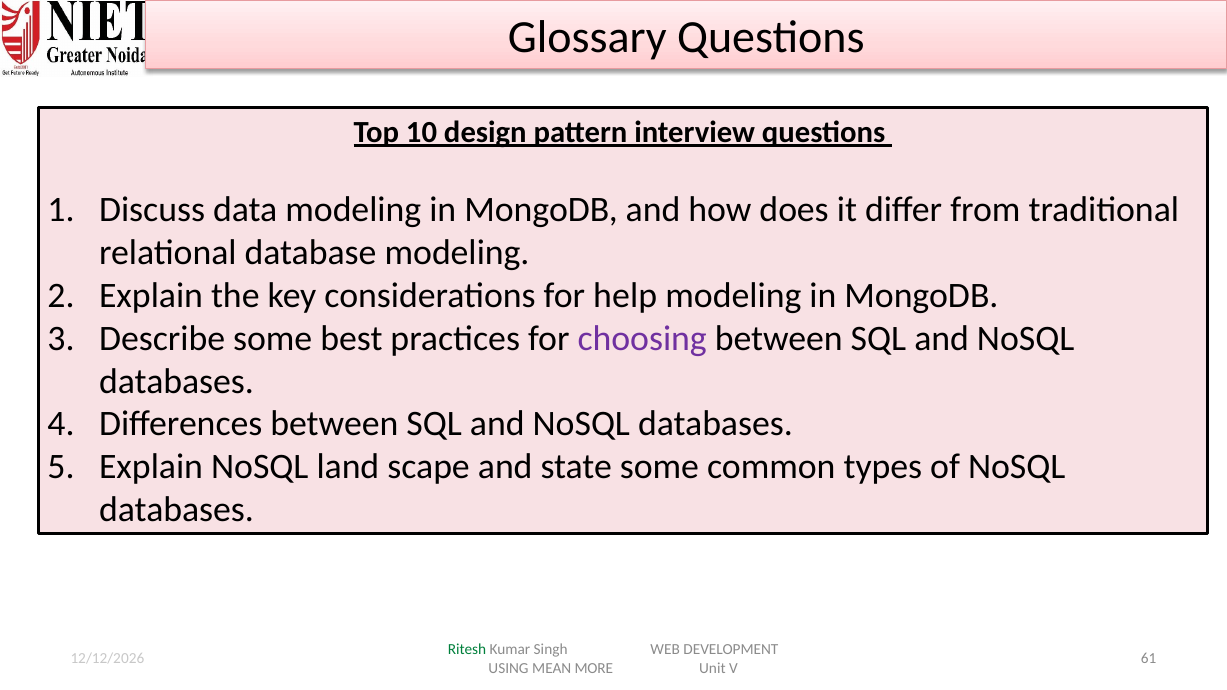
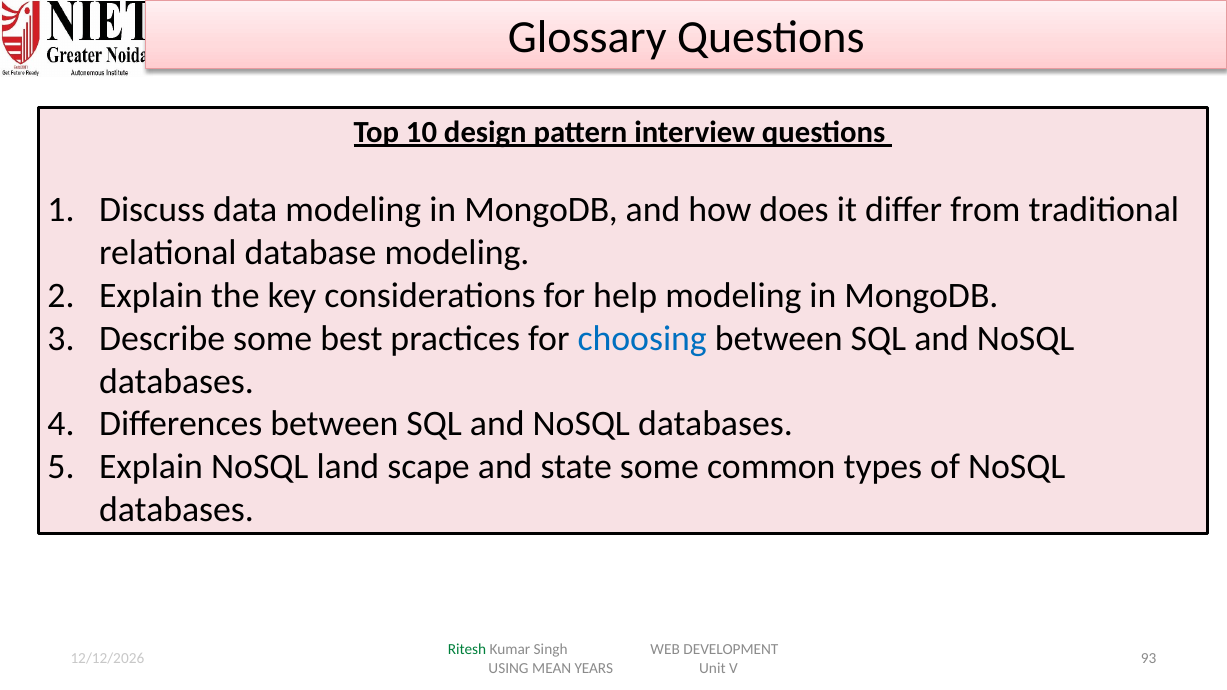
choosing colour: purple -> blue (642, 338)
61: 61 -> 93 (1149, 659)
MORE: MORE -> YEARS (594, 668)
